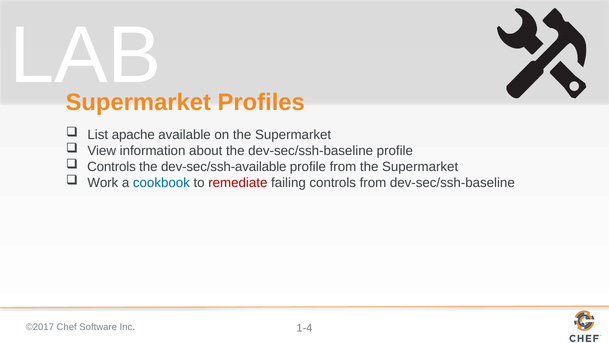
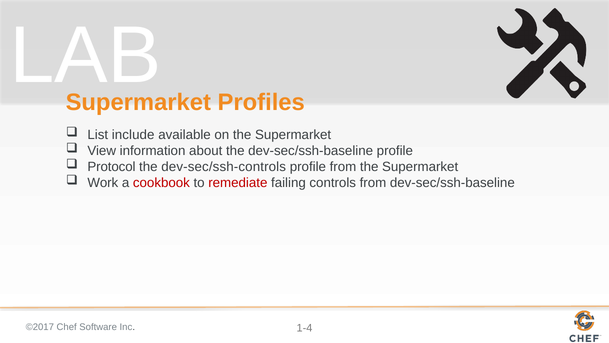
apache: apache -> include (133, 135)
Controls: Controls -> Protocol (112, 167)
dev-sec/ssh-available: dev-sec/ssh-available -> dev-sec/ssh-controls (224, 167)
cookbook colour: blue -> red (161, 182)
